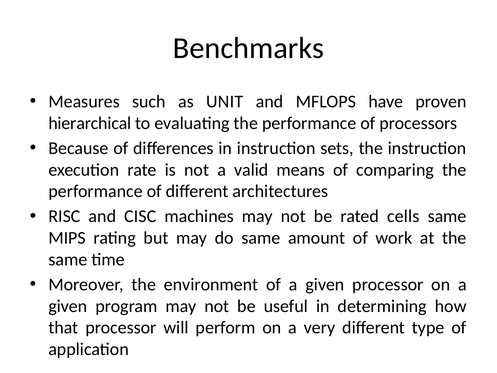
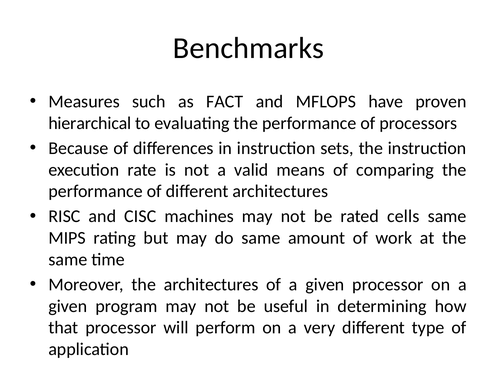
UNIT: UNIT -> FACT (225, 101)
the environment: environment -> architectures (211, 284)
